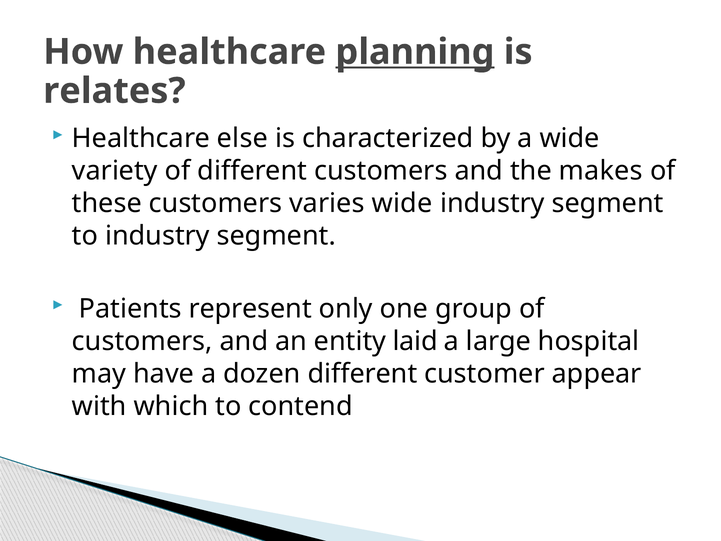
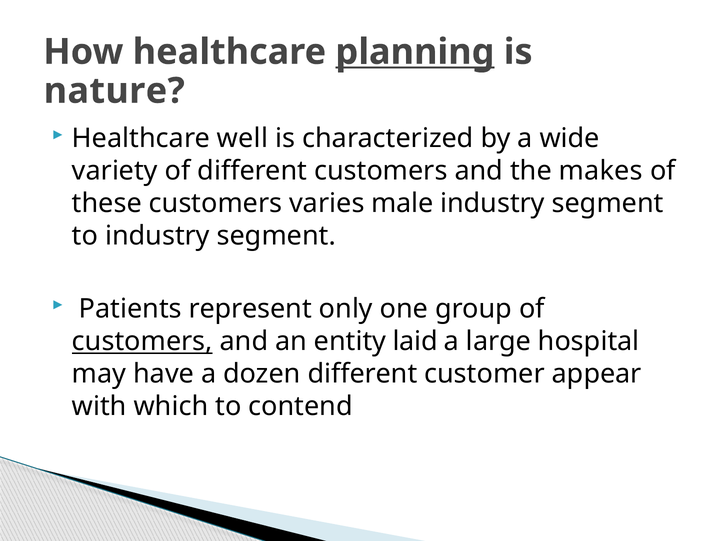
relates: relates -> nature (114, 91)
else: else -> well (243, 138)
varies wide: wide -> male (402, 203)
customers underline: none -> present (142, 341)
